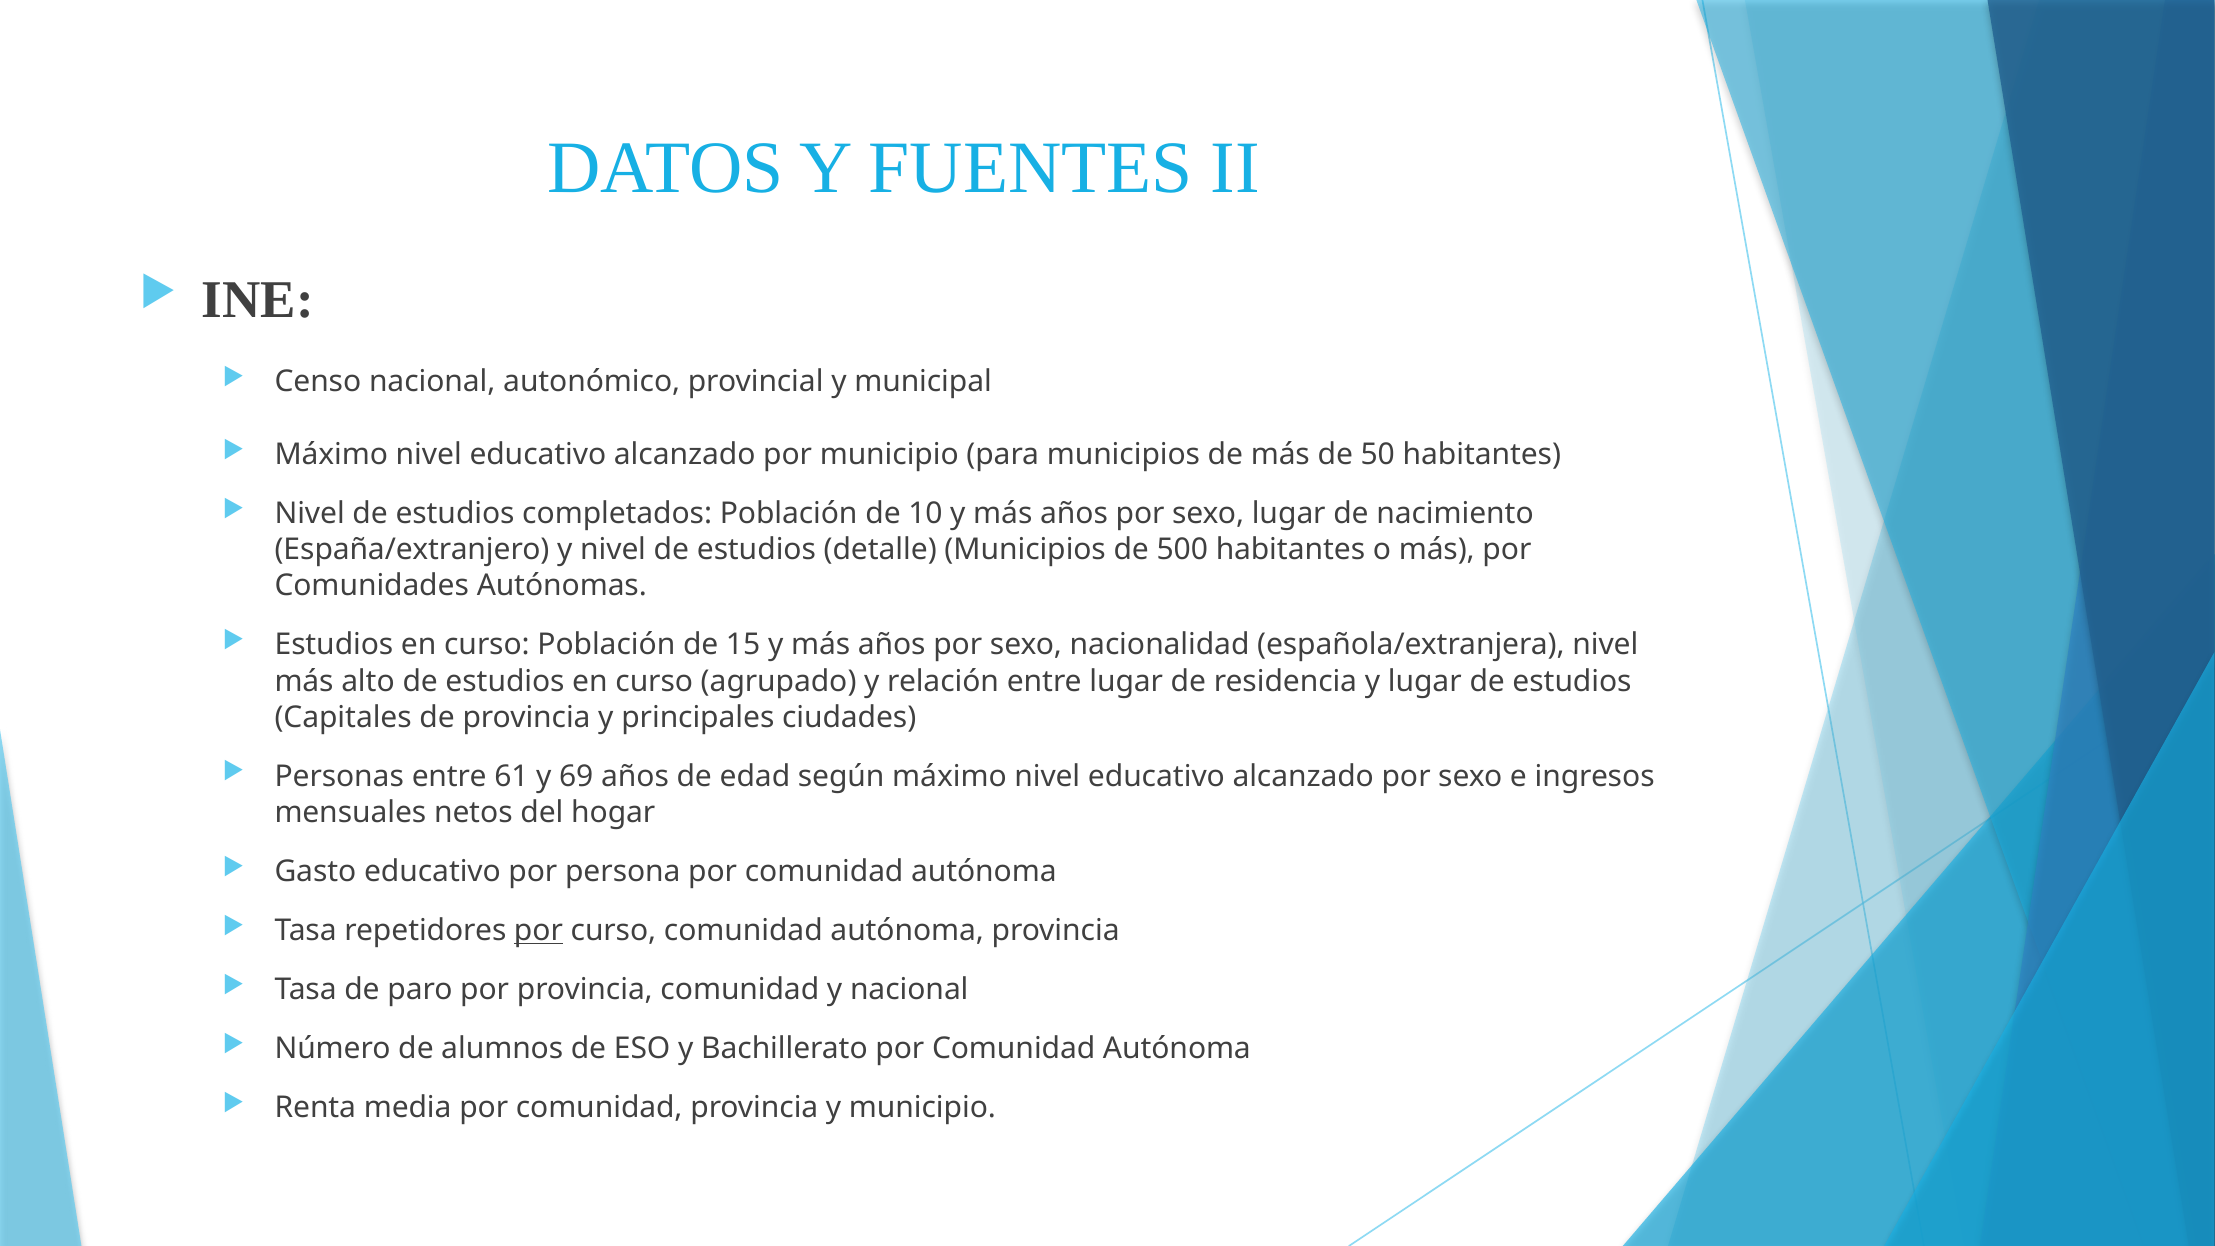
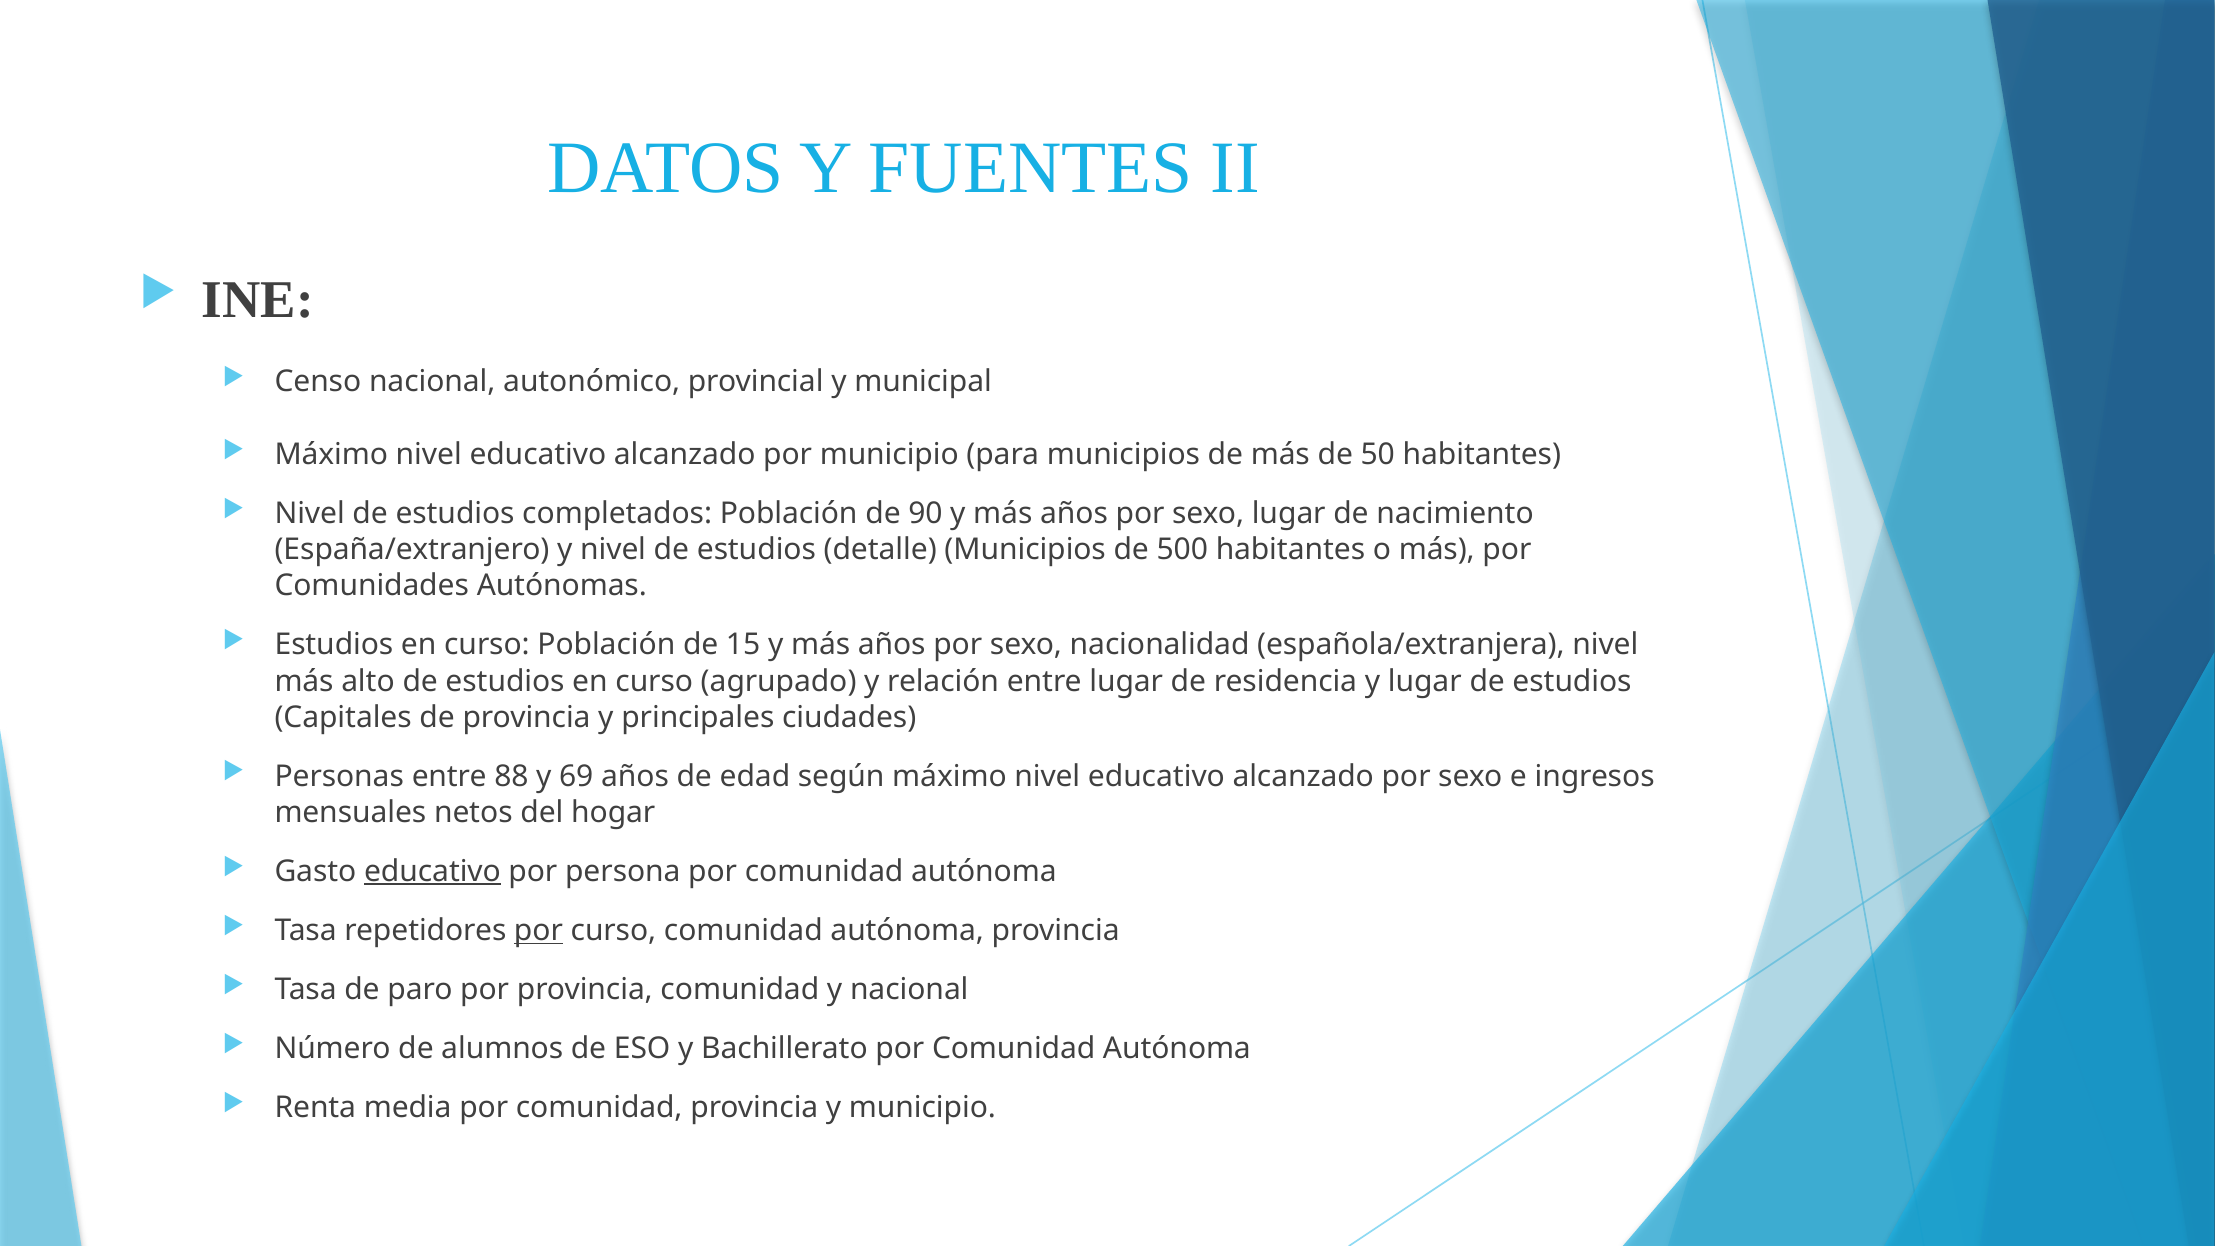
10: 10 -> 90 (926, 514)
61: 61 -> 88 (511, 776)
educativo underline: none -> present (432, 871)
